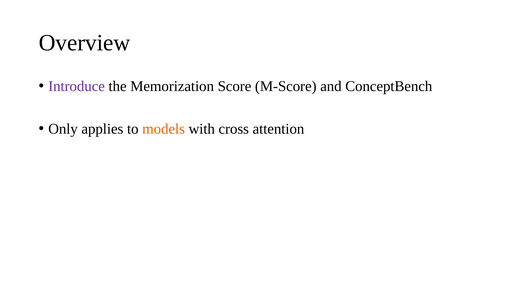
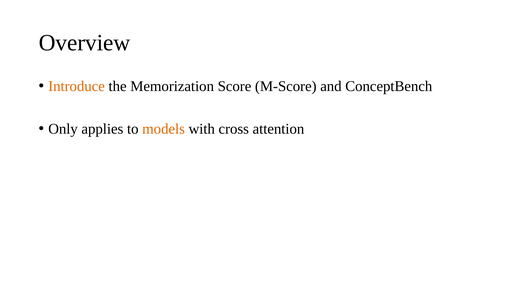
Introduce colour: purple -> orange (77, 86)
